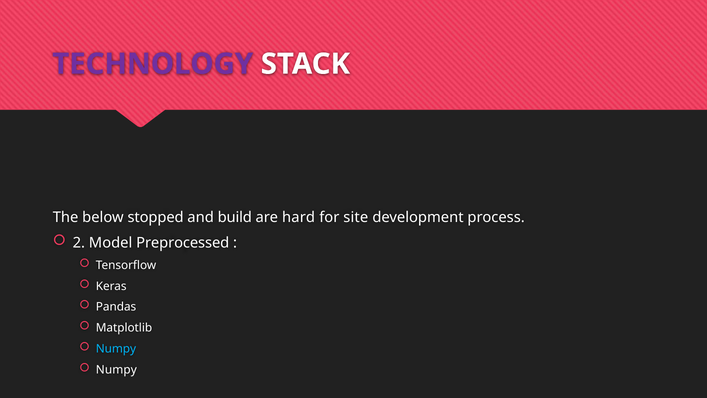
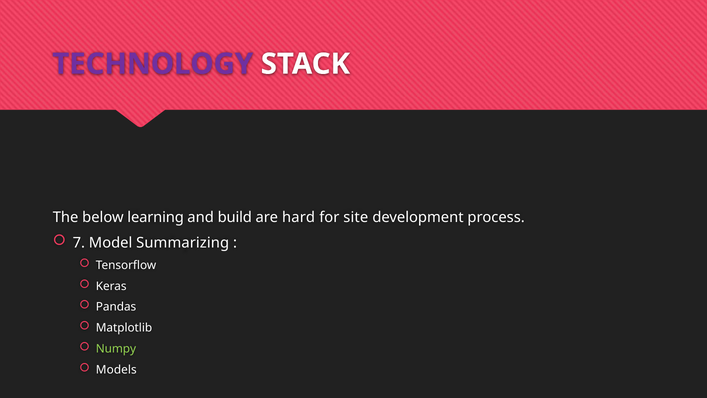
stopped: stopped -> learning (156, 217)
2: 2 -> 7 (79, 242)
Preprocessed: Preprocessed -> Summarizing (183, 242)
Numpy colour: light blue -> light green (116, 349)
Numpy: Numpy -> Models (116, 370)
